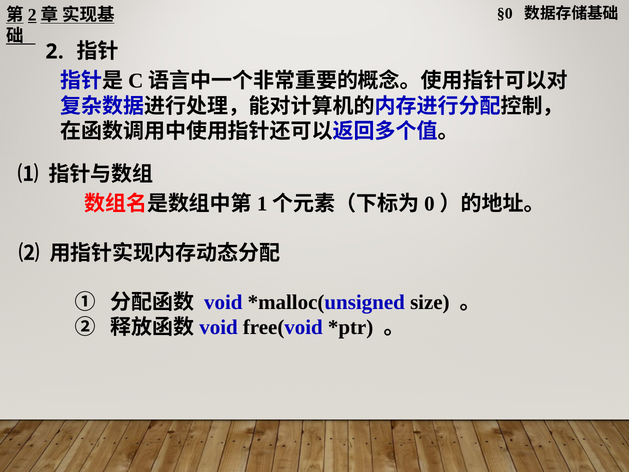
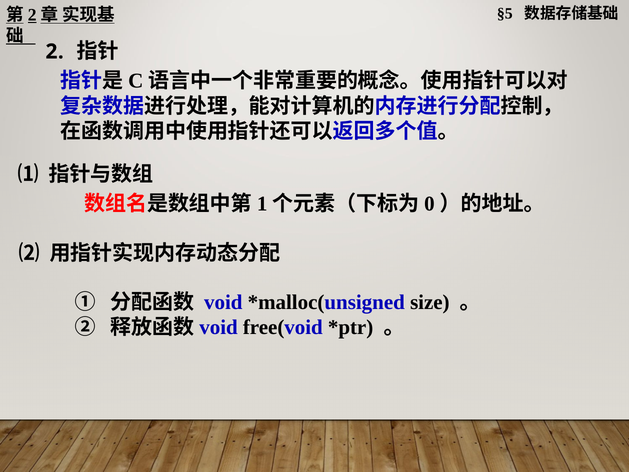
§0: §0 -> §5 (505, 14)
